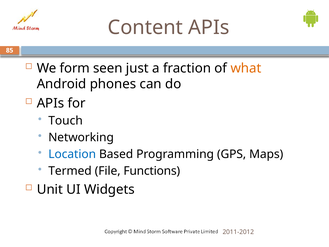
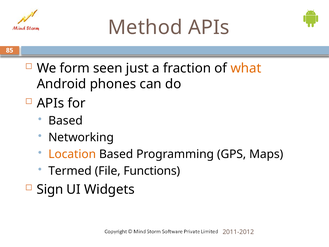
Content: Content -> Method (145, 27)
Touch: Touch -> Based (66, 121)
Location colour: blue -> orange (72, 154)
Unit: Unit -> Sign (50, 189)
